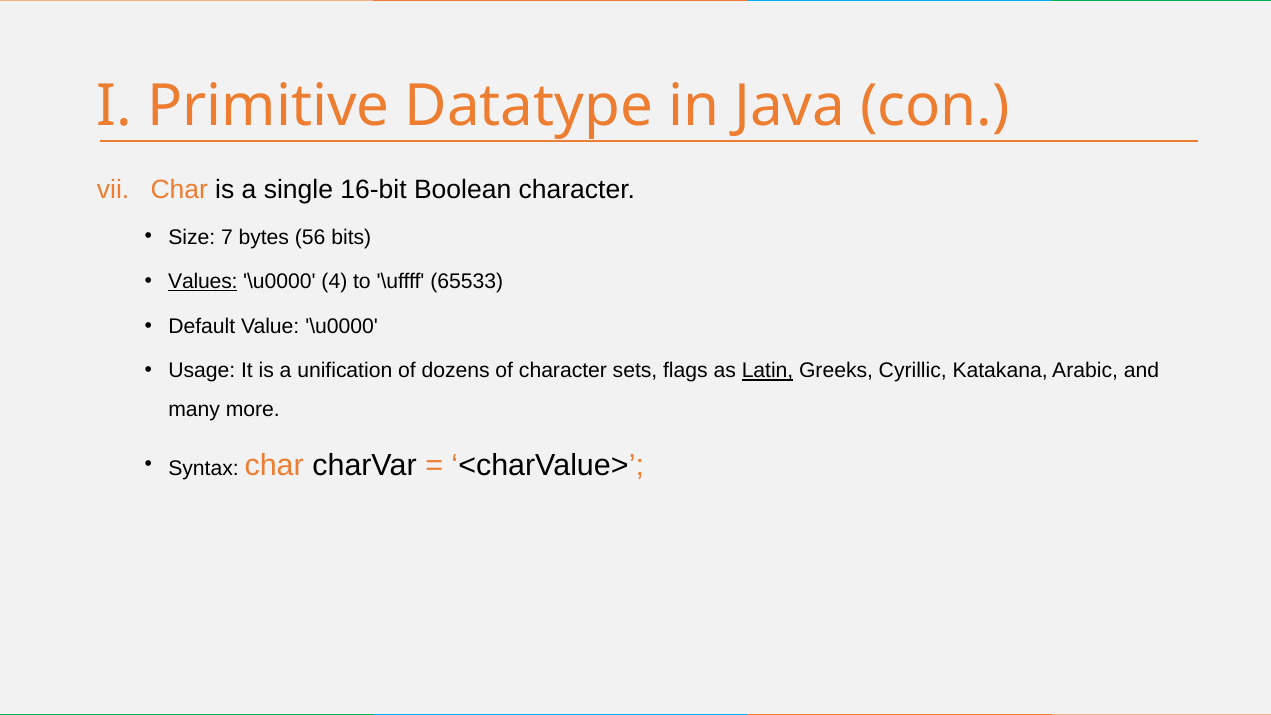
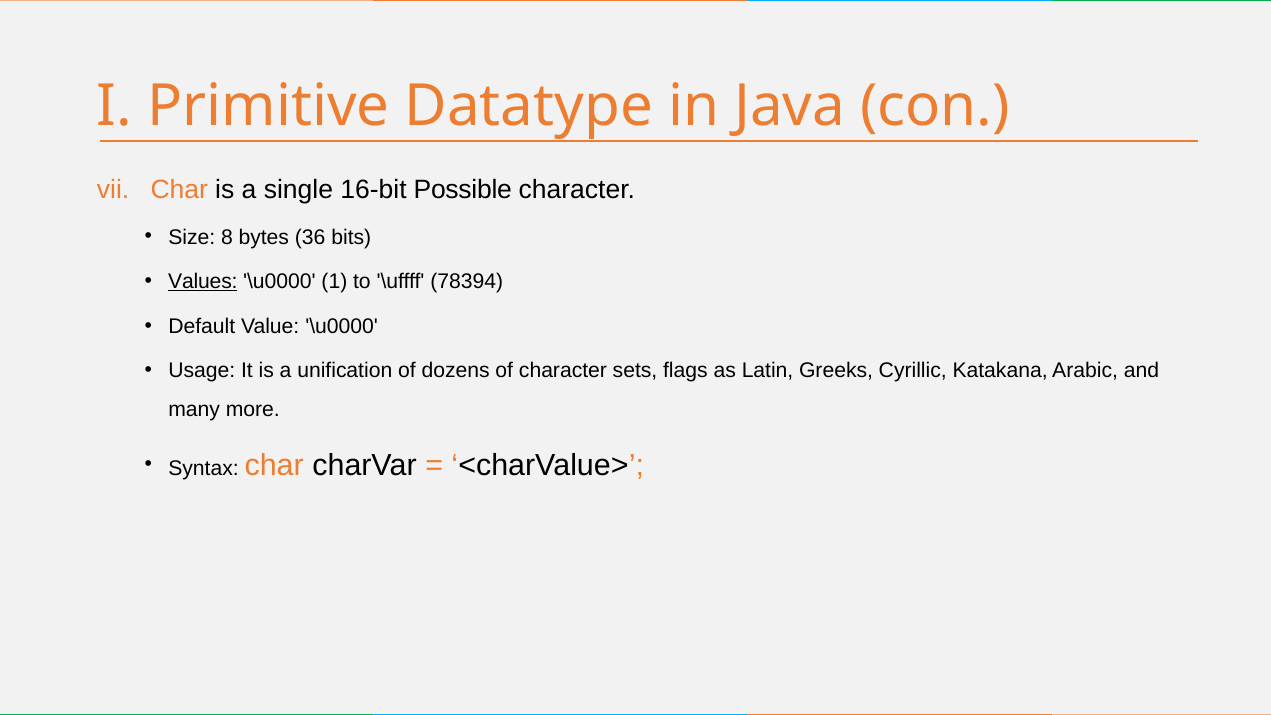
Boolean: Boolean -> Possible (463, 190)
7: 7 -> 8 (227, 237)
56: 56 -> 36 (310, 237)
4: 4 -> 1 (334, 282)
65533: 65533 -> 78394 (467, 282)
Latin underline: present -> none (768, 371)
